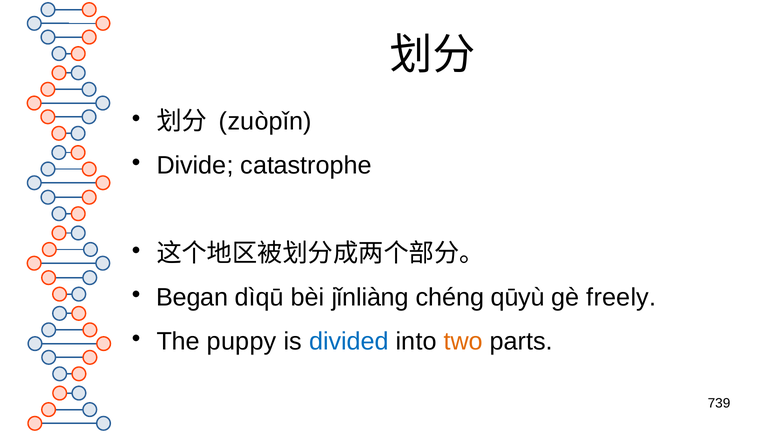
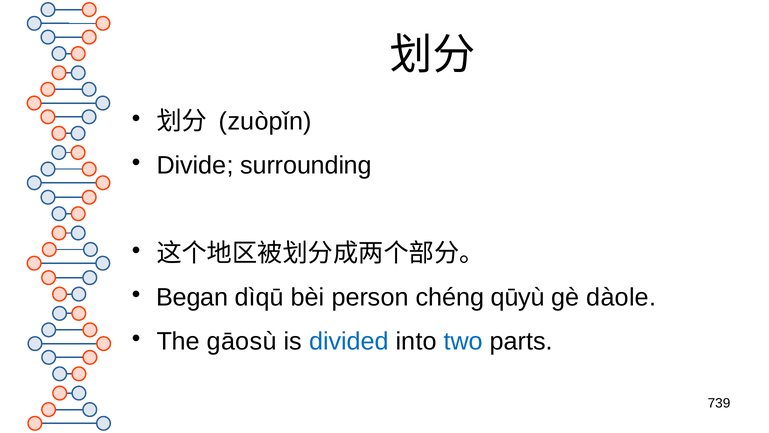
catastrophe: catastrophe -> surrounding (306, 165)
jǐnliàng: jǐnliàng -> person (370, 297)
freely: freely -> dàole (621, 297)
puppy: puppy -> gāosù (242, 341)
two colour: orange -> blue (463, 341)
